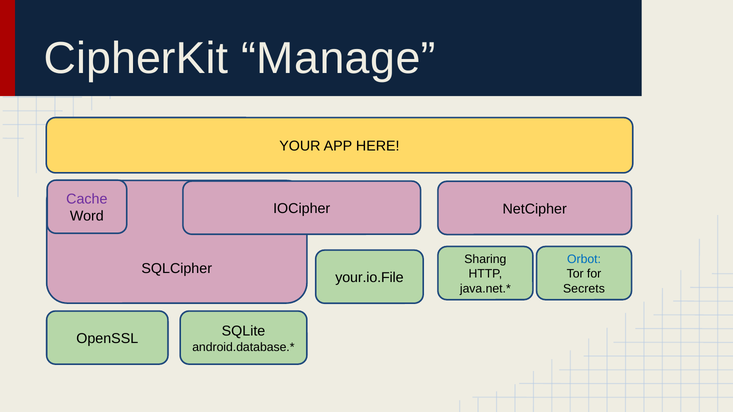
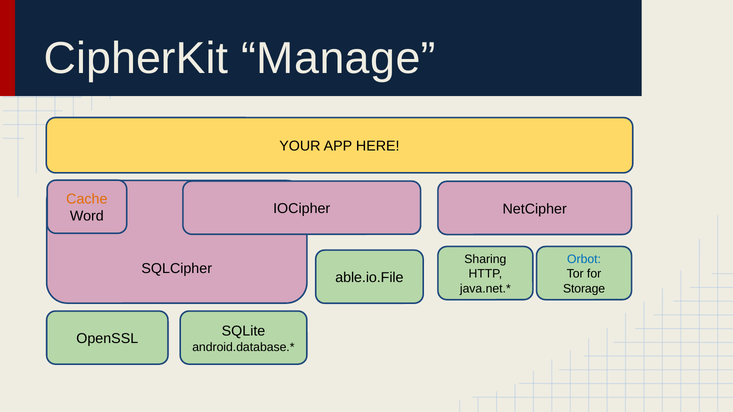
Cache colour: purple -> orange (87, 199)
your.io.File: your.io.File -> able.io.File (369, 278)
Secrets: Secrets -> Storage (584, 289)
